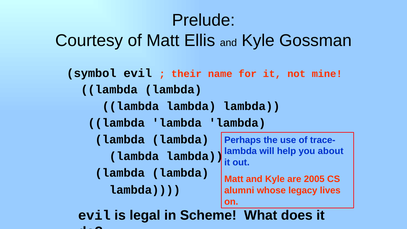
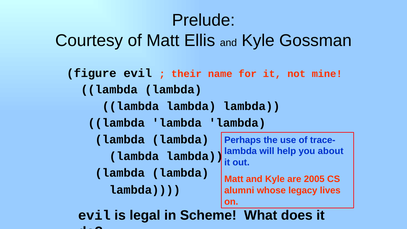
symbol: symbol -> figure (92, 73)
